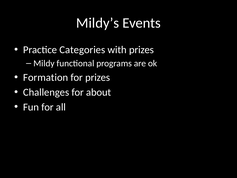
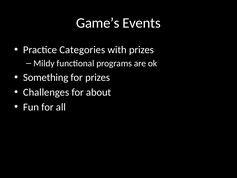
Mildy’s: Mildy’s -> Game’s (98, 23)
Formation: Formation -> Something (46, 77)
